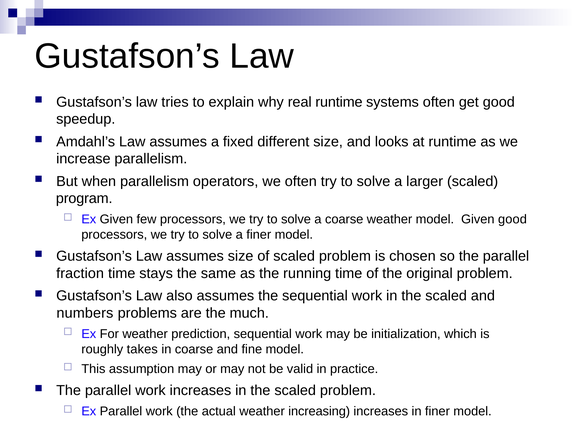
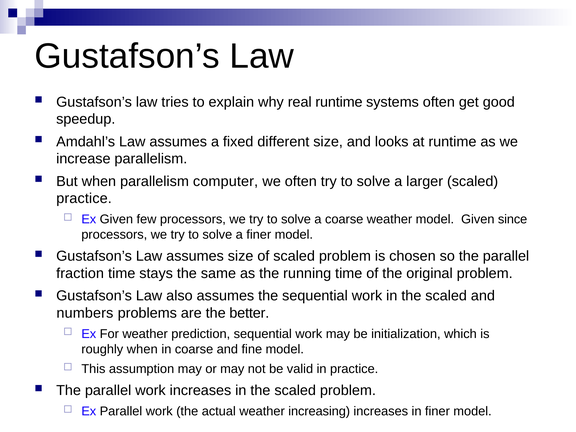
operators: operators -> computer (226, 181)
program: program -> practice (84, 199)
Given good: good -> since (513, 219)
much: much -> better (249, 313)
roughly takes: takes -> when (142, 349)
